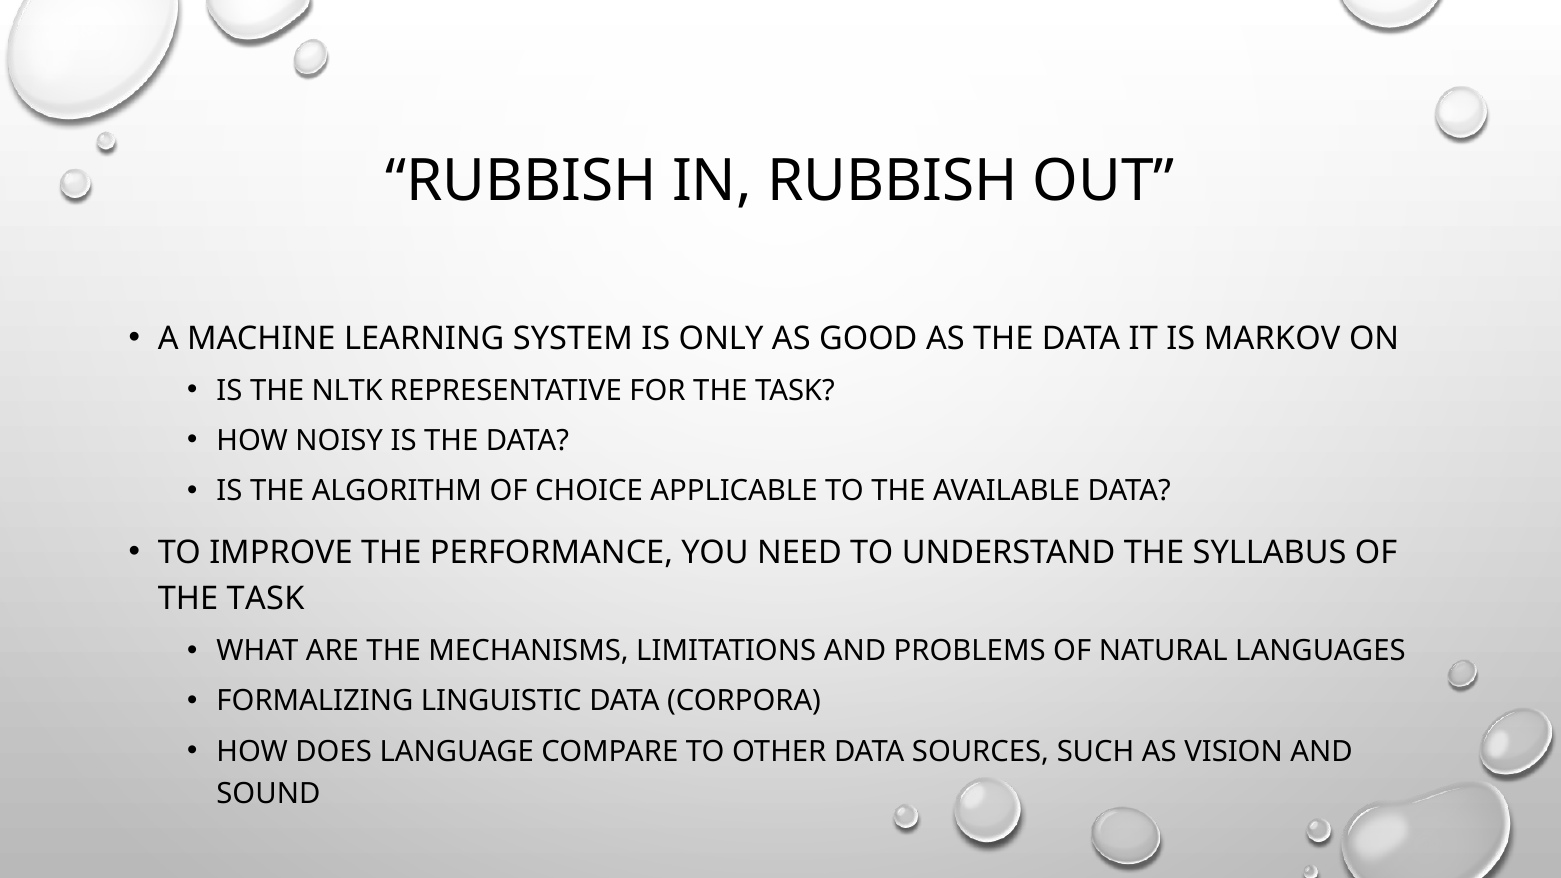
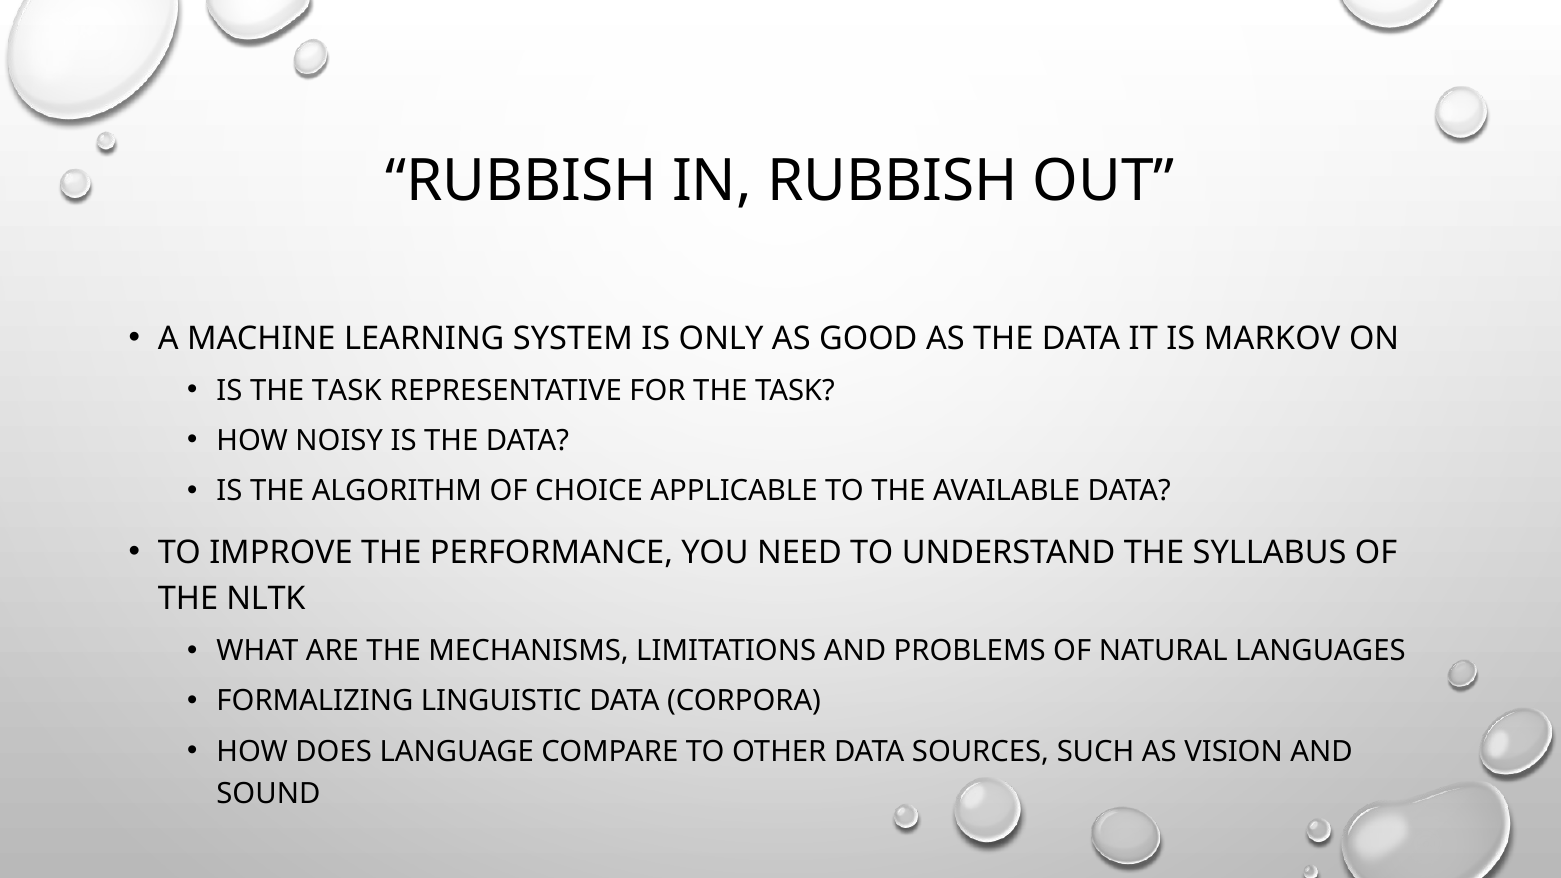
IS THE NLTK: NLTK -> TASK (347, 390)
TASK: TASK -> NLTK (266, 599)
